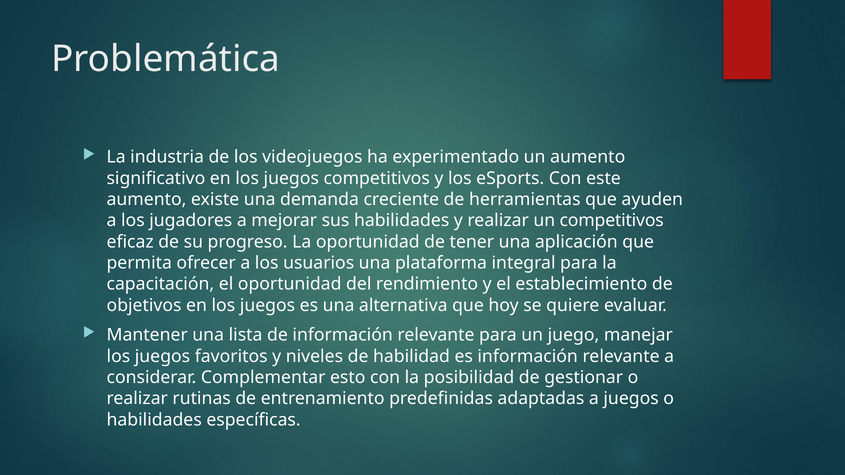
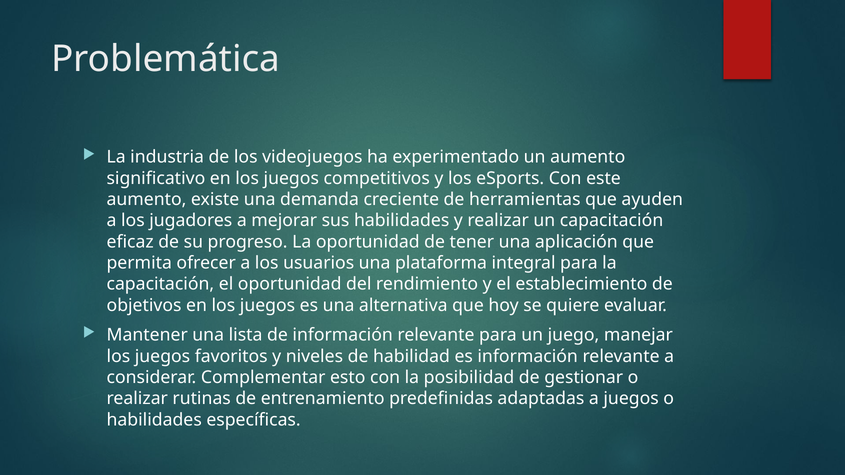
un competitivos: competitivos -> capacitación (612, 221)
